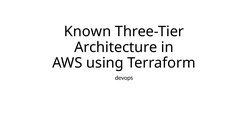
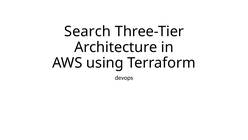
Known: Known -> Search (88, 31)
